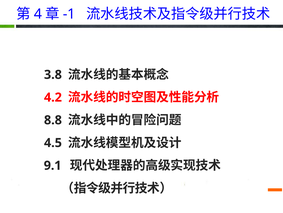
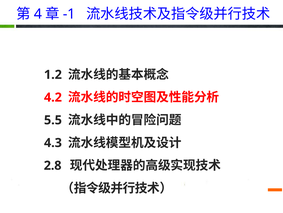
3.8: 3.8 -> 1.2 (53, 74)
8.8: 8.8 -> 5.5 (53, 120)
4.5: 4.5 -> 4.3 (53, 142)
9.1: 9.1 -> 2.8 (53, 165)
